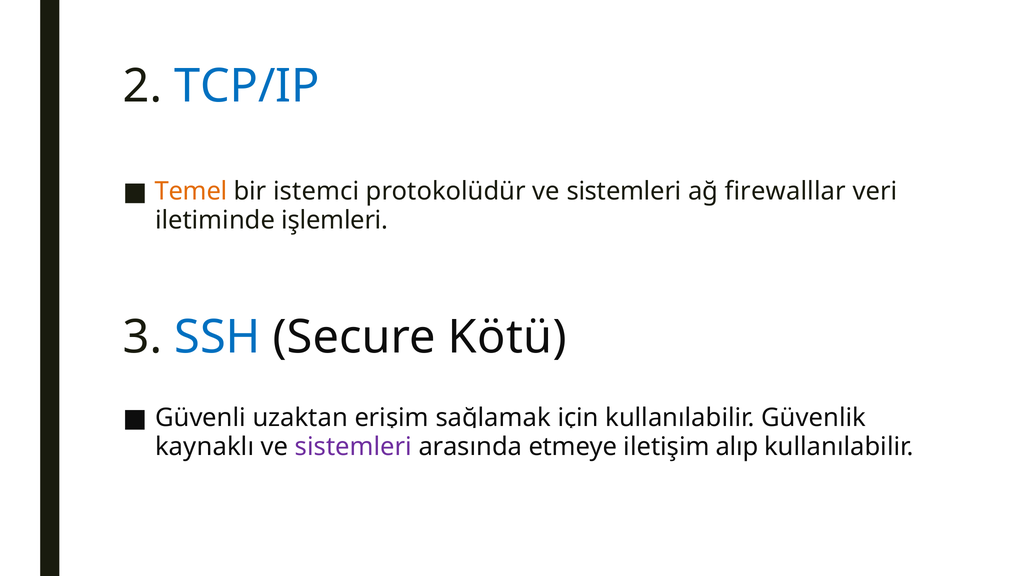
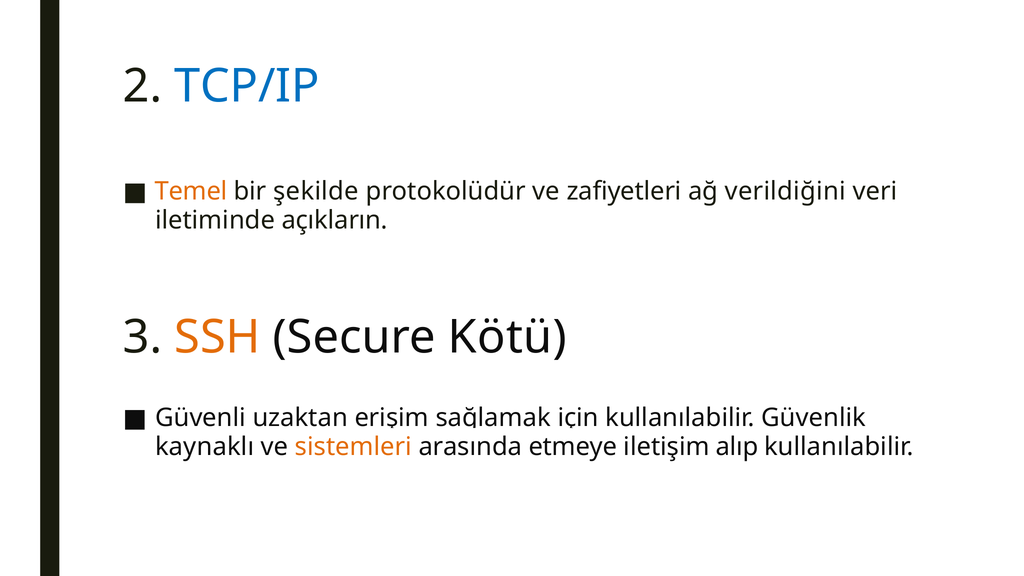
istemci: istemci -> şekilde (316, 192)
protokolüdür ve sistemleri: sistemleri -> zafiyetleri (624, 192)
firewalllar: firewalllar -> verildiğini (785, 192)
işlemleri: işlemleri -> açıkların (335, 220)
SSH colour: blue -> orange (218, 337)
sistemleri colour: purple -> orange (353, 447)
